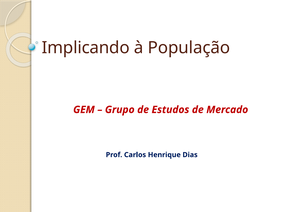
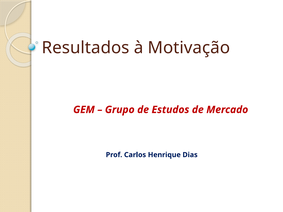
Implicando: Implicando -> Resultados (86, 48)
População: População -> Motivação (189, 48)
